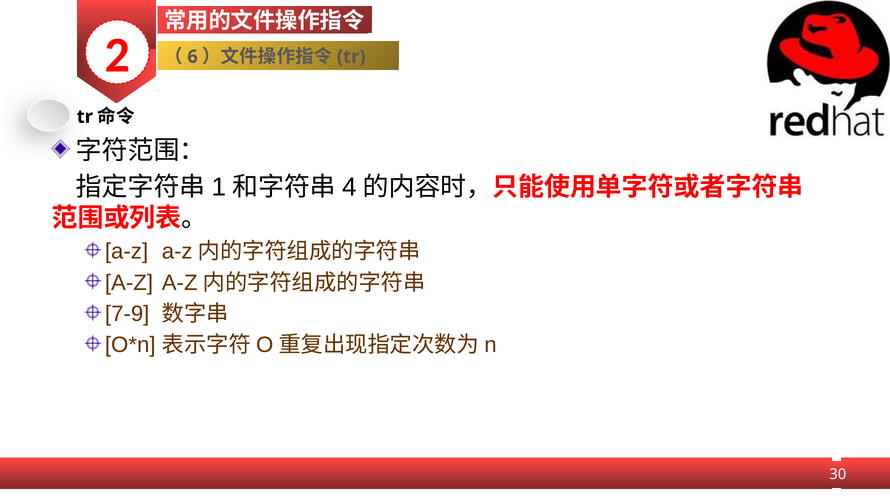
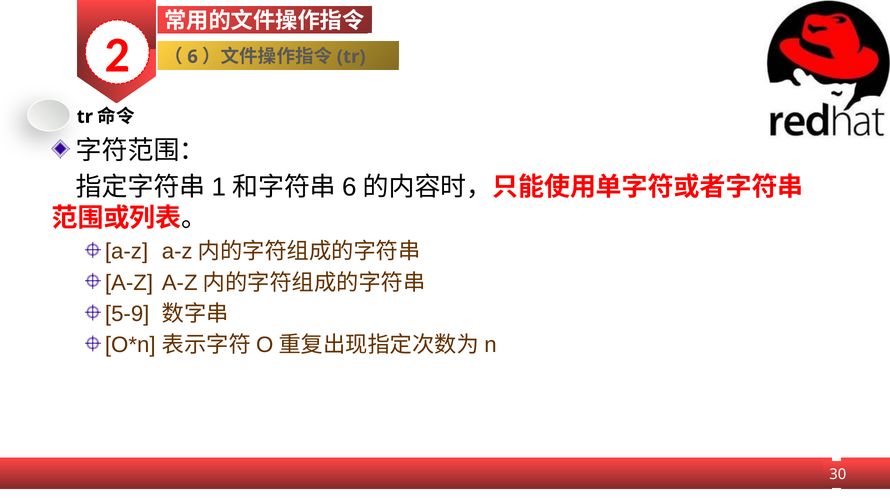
4: 4 -> 6 (349, 187)
7-9: 7-9 -> 5-9 (127, 314)
